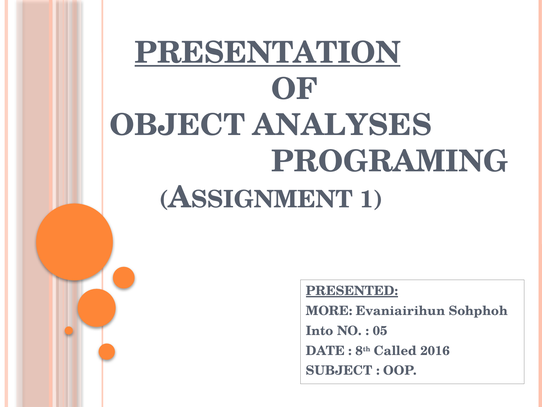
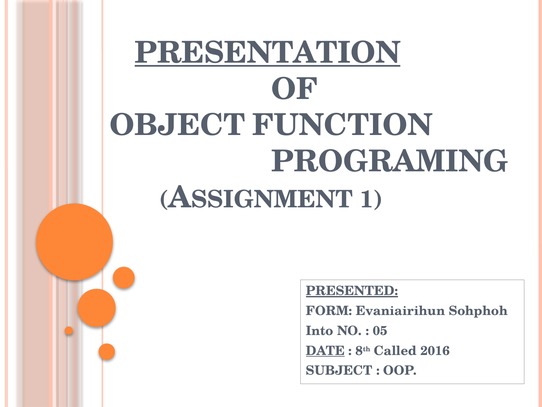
ANALYSES: ANALYSES -> FUNCTION (342, 125)
MORE: MORE -> FORM (329, 311)
DATE underline: none -> present (325, 350)
